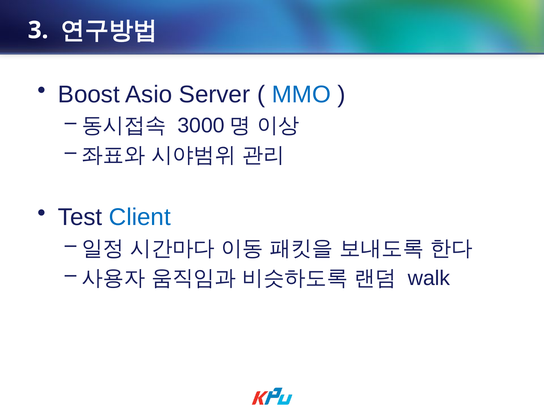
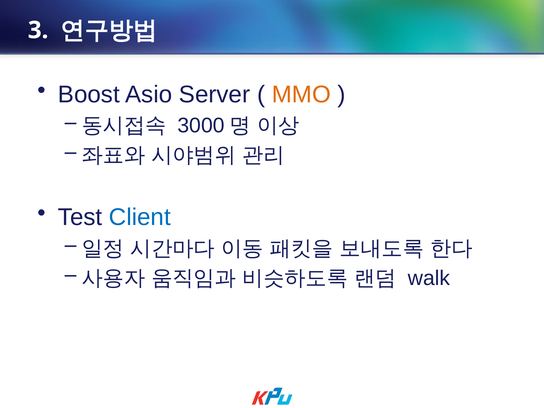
MMO colour: blue -> orange (301, 94)
